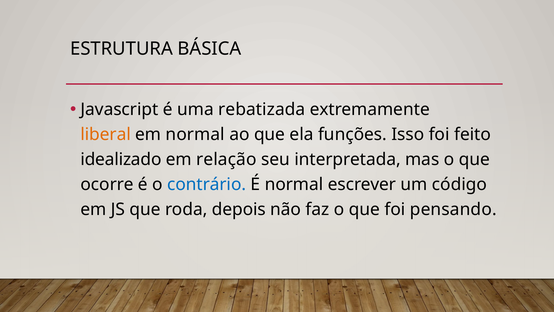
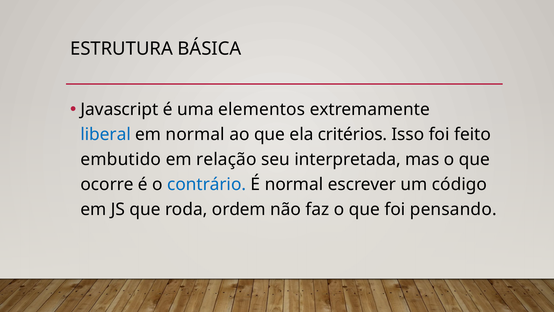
rebatizada: rebatizada -> elementos (262, 109)
liberal colour: orange -> blue (106, 134)
funções: funções -> critérios (353, 134)
idealizado: idealizado -> embutido (121, 159)
depois: depois -> ordem (239, 209)
